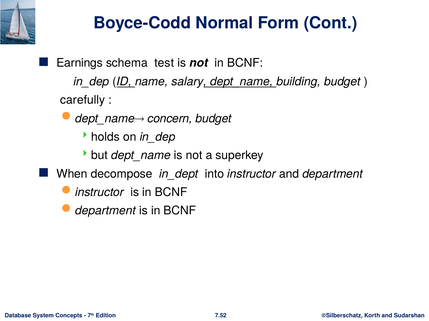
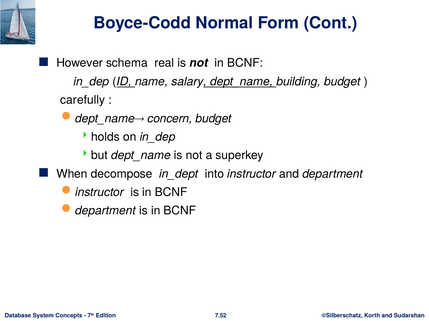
Earnings: Earnings -> However (80, 63)
test: test -> real (164, 63)
